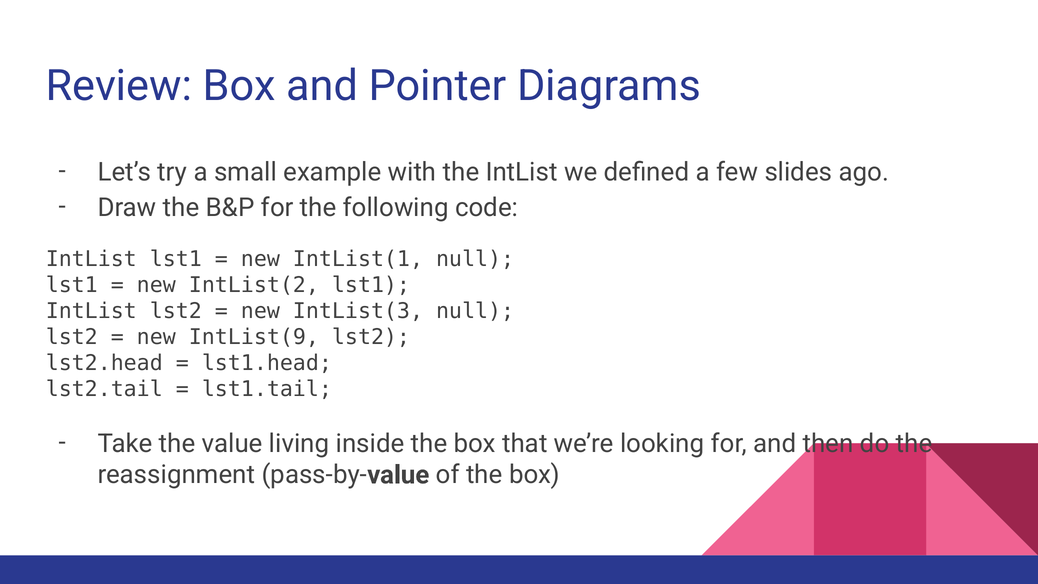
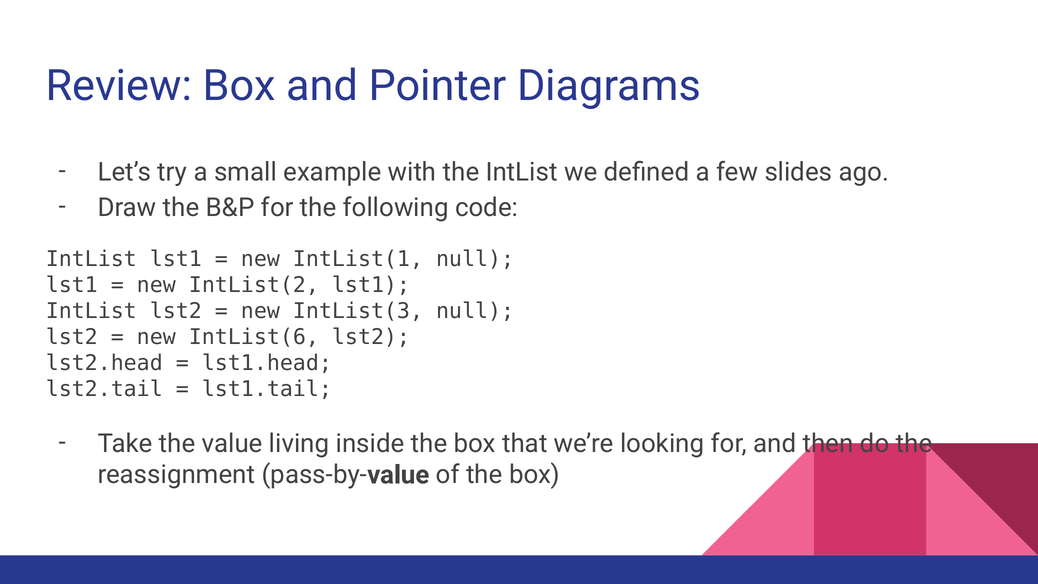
IntList(9: IntList(9 -> IntList(6 (254, 337)
